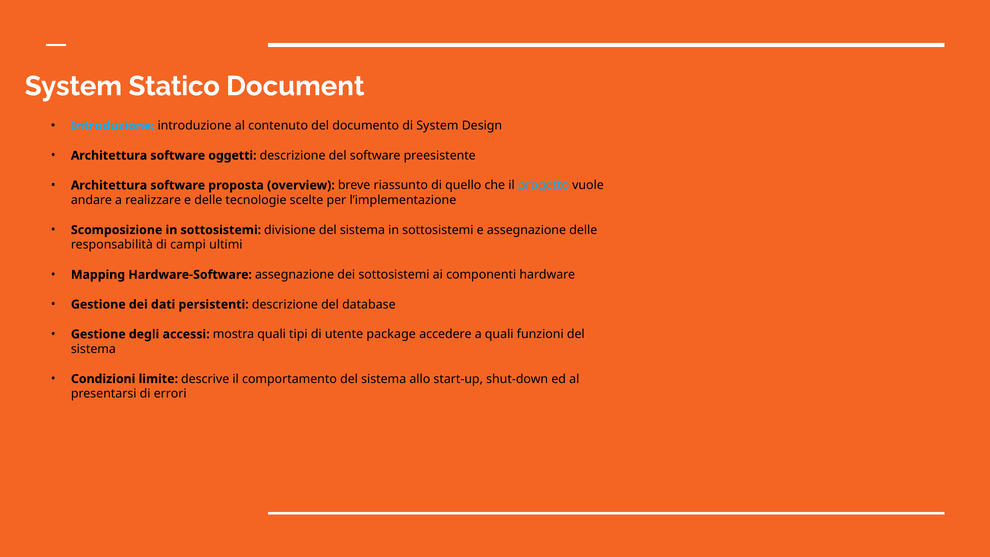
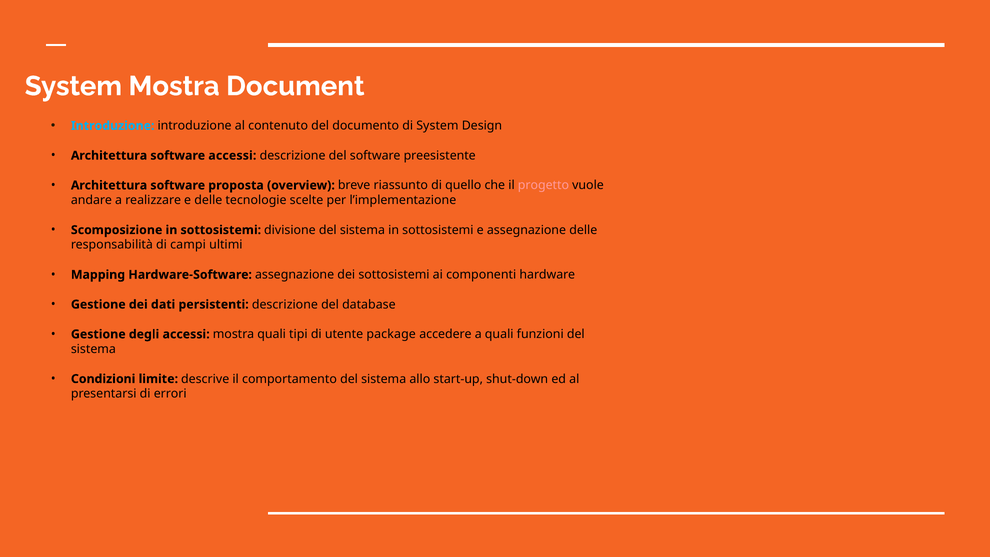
System Statico: Statico -> Mostra (174, 86)
software oggetti: oggetti -> accessi (232, 156)
progetto colour: light blue -> pink (543, 185)
